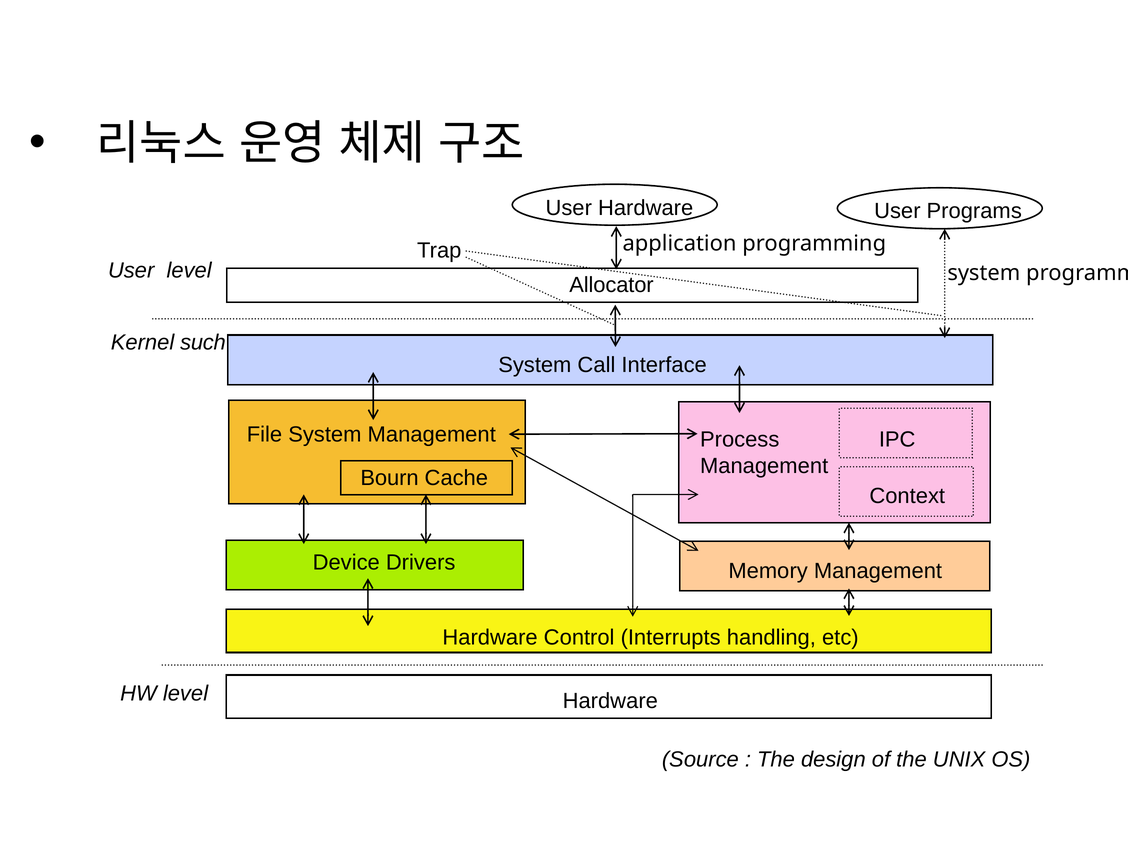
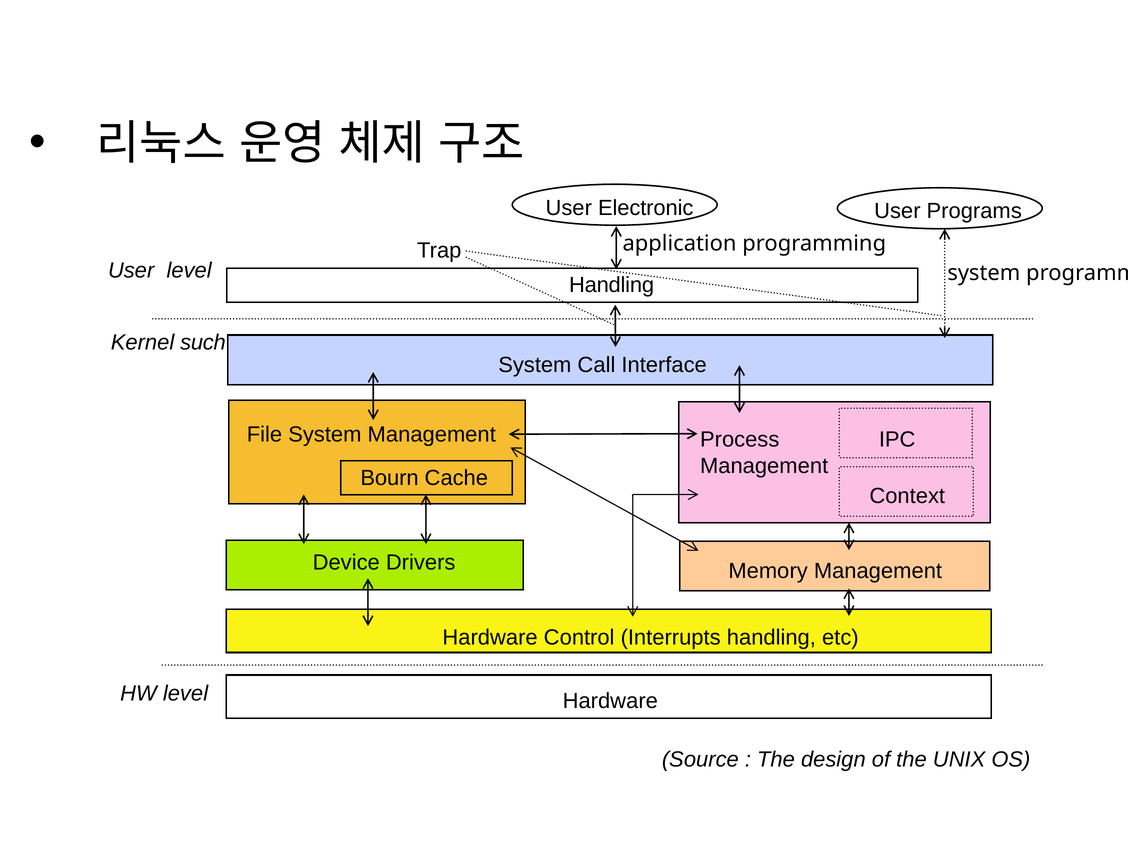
User Hardware: Hardware -> Electronic (646, 208)
Allocator: Allocator -> Handling (612, 285)
